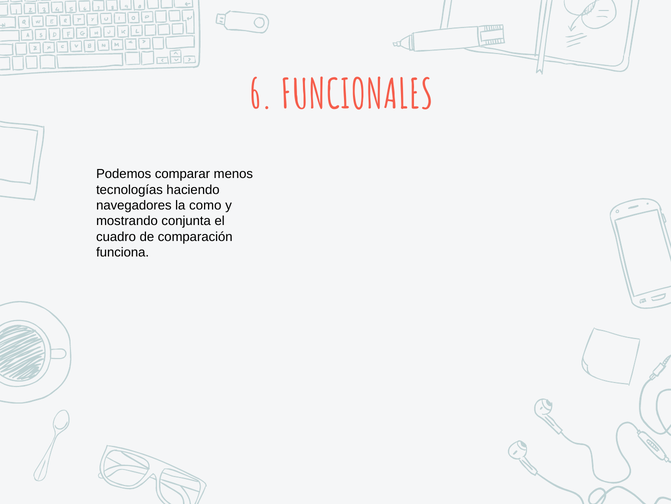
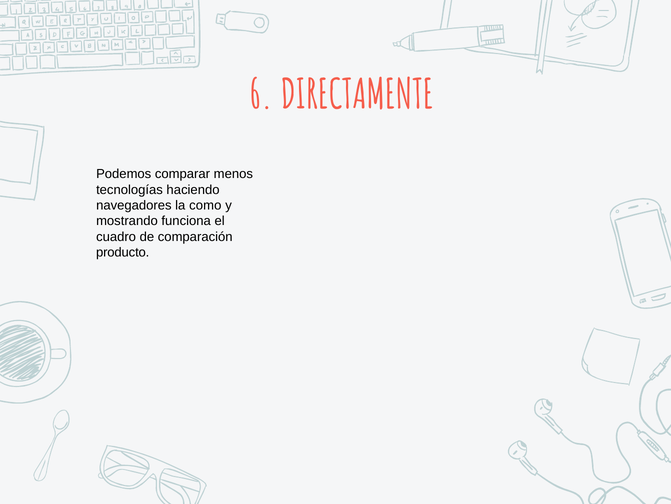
FUNCIONALES: FUNCIONALES -> DIRECTAMENTE (358, 95)
conjunta: conjunta -> funciona (186, 221)
funciona: funciona -> producto (123, 252)
